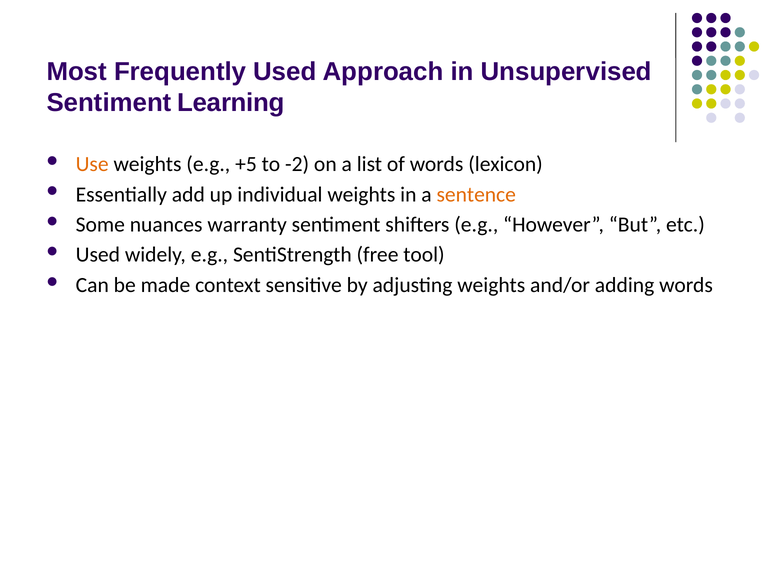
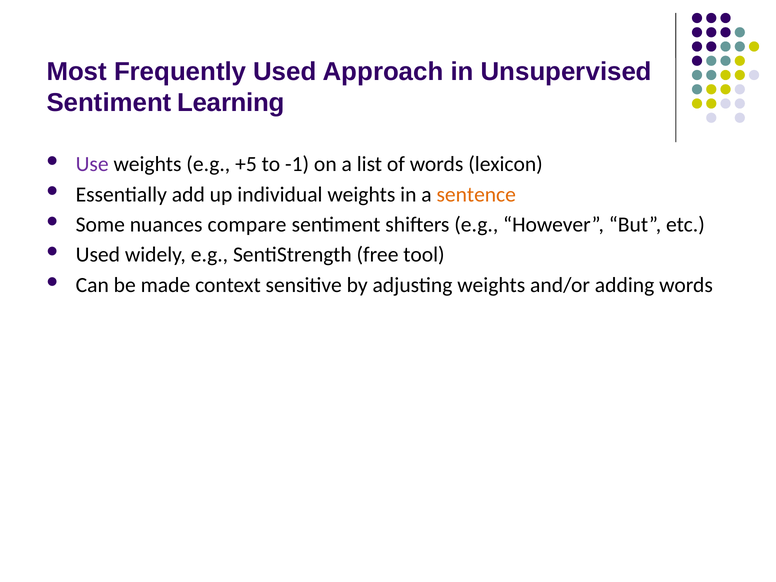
Use colour: orange -> purple (92, 164)
-2: -2 -> -1 (297, 164)
warranty: warranty -> compare (247, 225)
